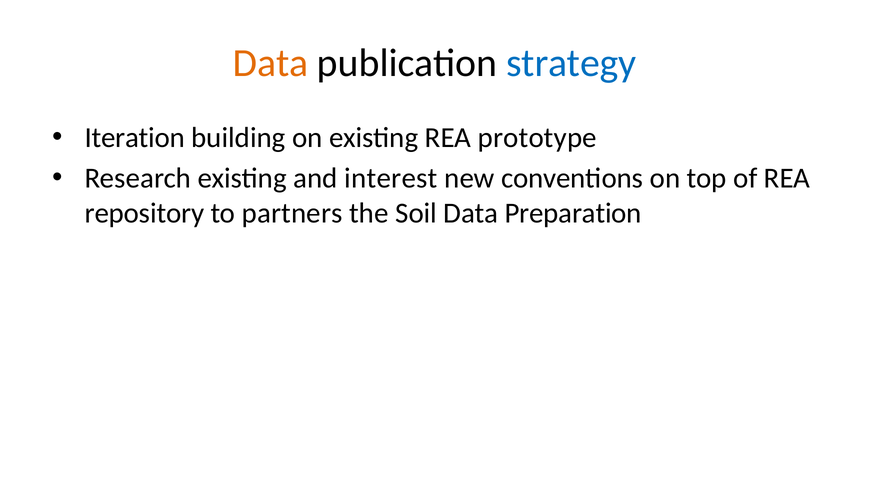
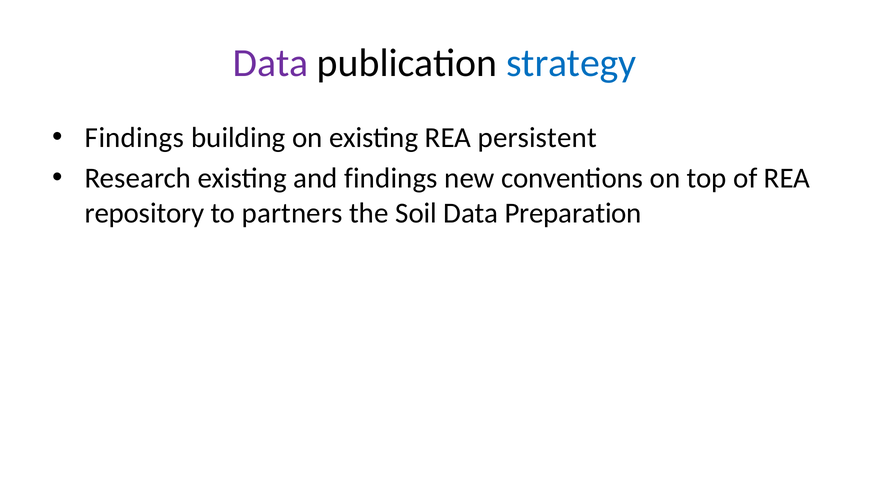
Data colour: orange -> purple (271, 63)
Iteration: Iteration -> Findings (135, 138)
prototype: prototype -> persistent (537, 138)
and interest: interest -> findings (391, 178)
